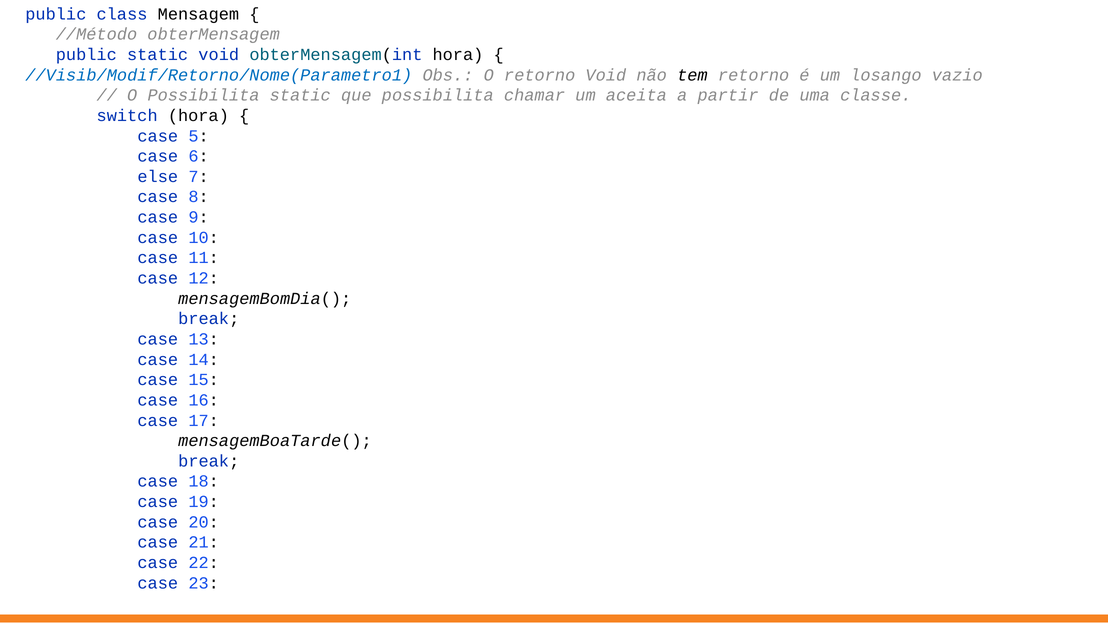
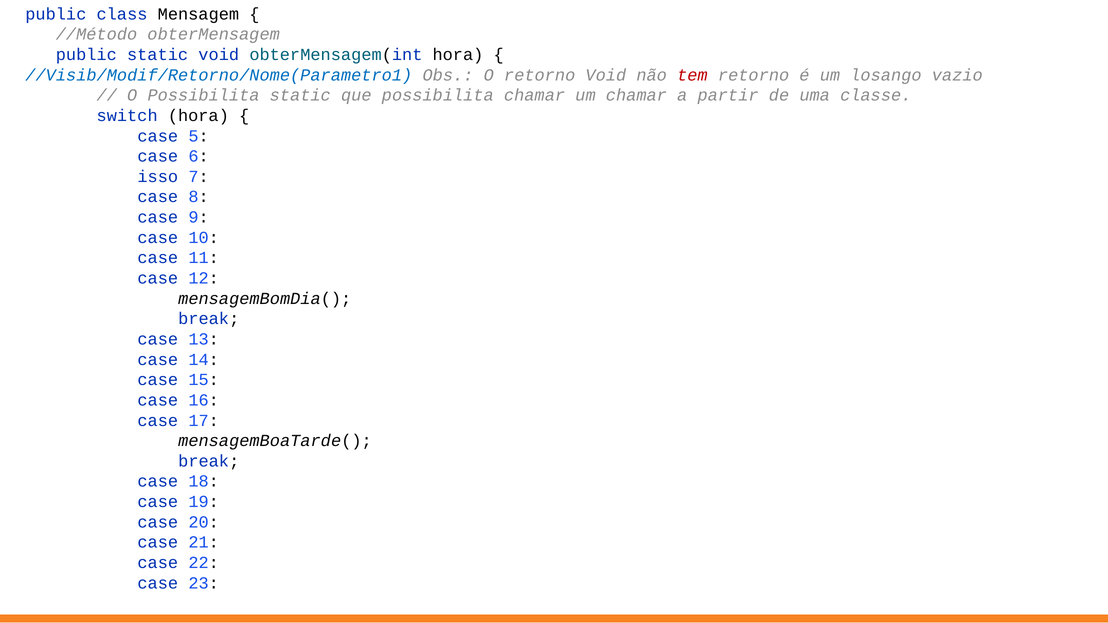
tem colour: black -> red (692, 75)
um aceita: aceita -> chamar (636, 95)
else: else -> isso (158, 177)
